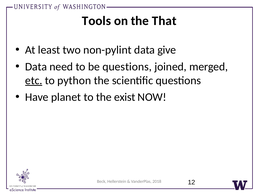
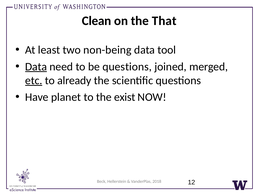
Tools: Tools -> Clean (97, 21)
non-pylint: non-pylint -> non-being (107, 50)
give: give -> tool (167, 50)
Data underline: none -> present (36, 67)
python: python -> already (74, 81)
